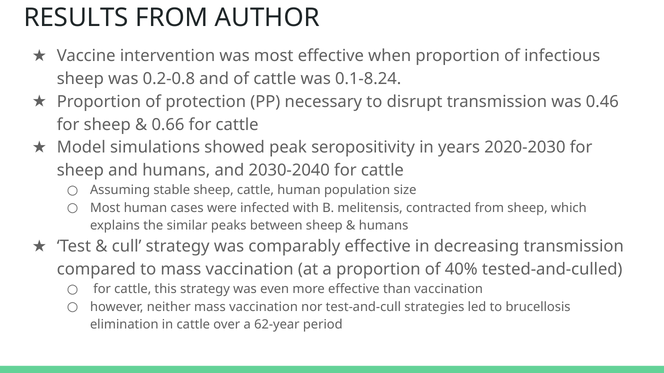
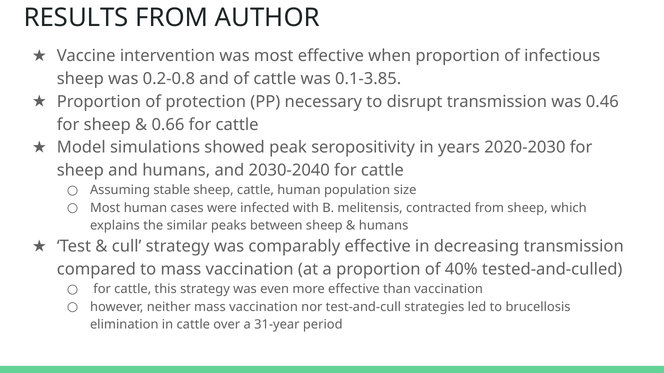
0.1-8.24: 0.1-8.24 -> 0.1-3.85 (368, 79)
62-year: 62-year -> 31-year (277, 325)
